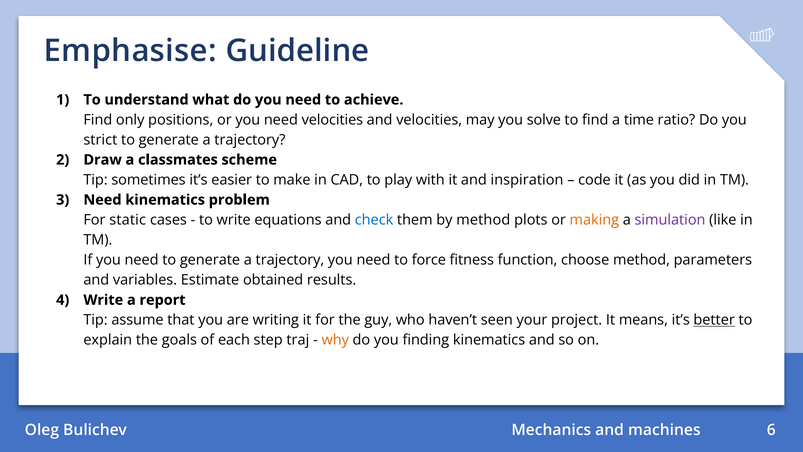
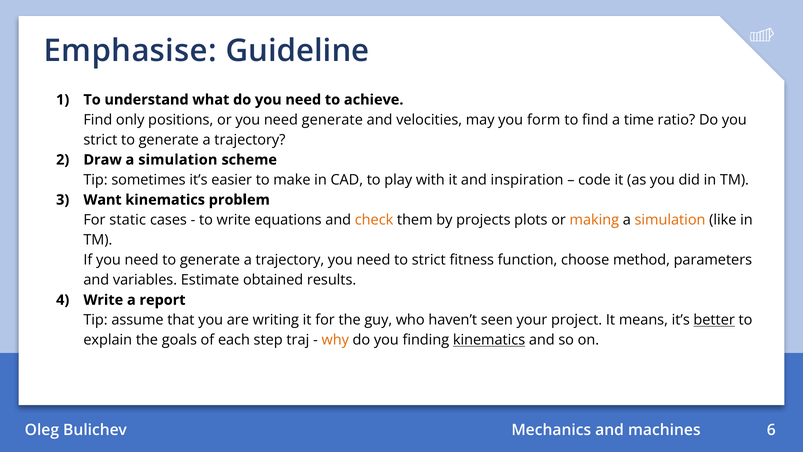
need velocities: velocities -> generate (332, 120)
solve: solve -> form (544, 120)
Draw a classmates: classmates -> simulation (178, 160)
Need: Need -> Want (103, 200)
check colour: blue -> orange (374, 220)
by method: method -> projects (483, 220)
simulation colour: purple -> orange (670, 220)
to force: force -> strict (429, 260)
kinematics underline: none -> present (489, 340)
